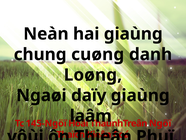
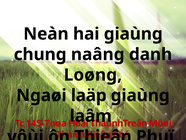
cuøng: cuøng -> naâng (98, 54)
daïy: daïy -> laäp (89, 95)
145-Ngöï: 145-Ngöï -> 145-Toøa (46, 123)
Ngöï: Ngöï -> Môøi (160, 123)
